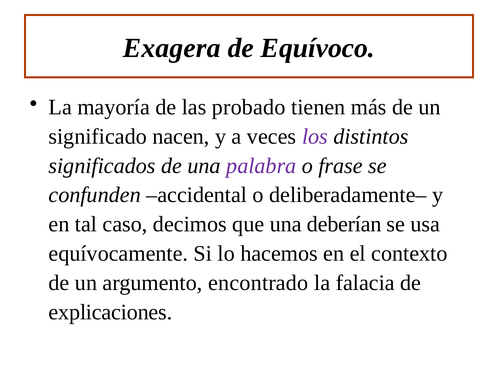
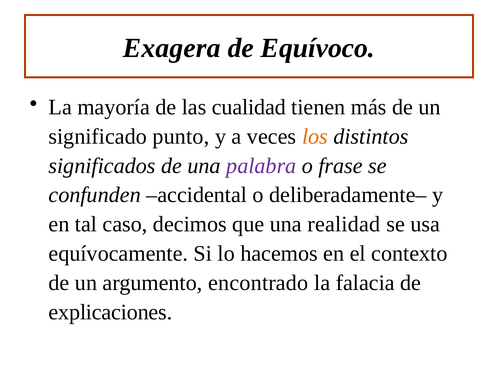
probado: probado -> cualidad (249, 107)
nacen: nacen -> punto (181, 136)
los colour: purple -> orange (315, 136)
deberían: deberían -> realidad (344, 224)
